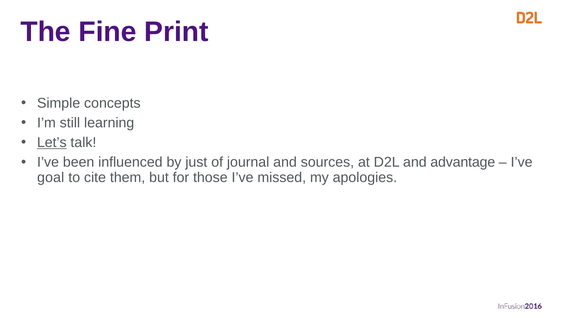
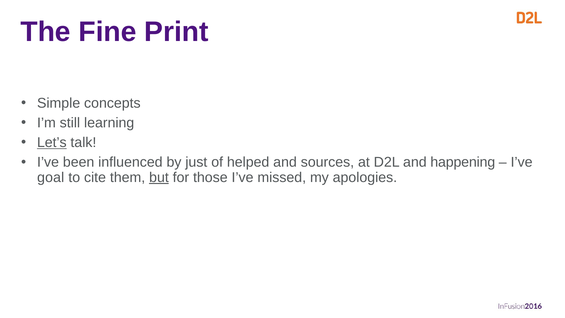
journal: journal -> helped (248, 162)
advantage: advantage -> happening (463, 162)
but underline: none -> present (159, 177)
